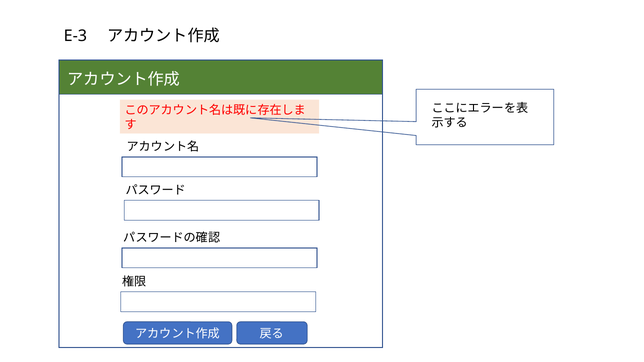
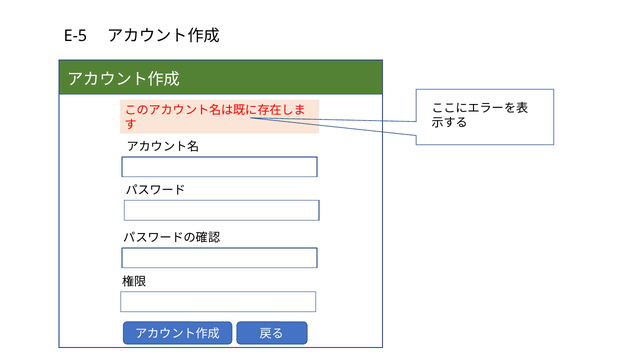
E-3: E-3 -> E-5 (75, 36)
